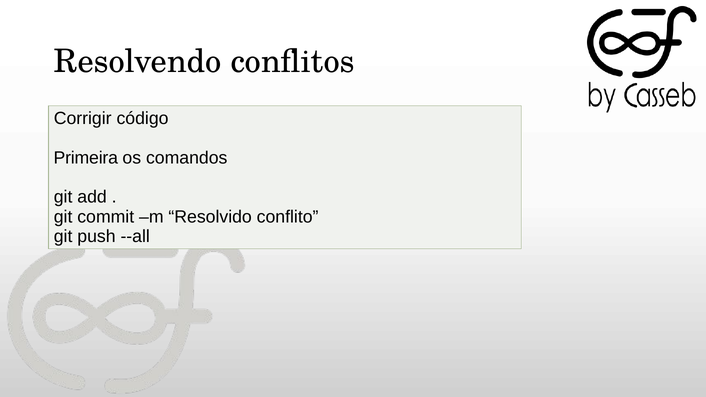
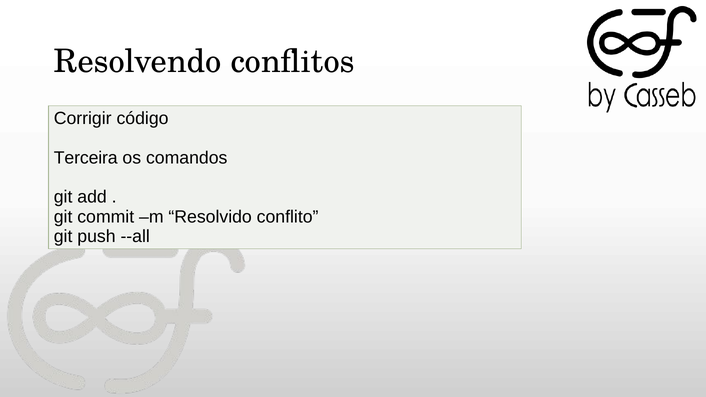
Primeira: Primeira -> Terceira (86, 158)
